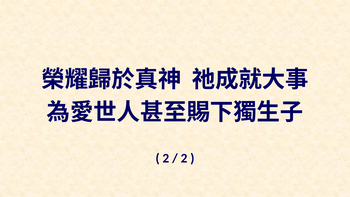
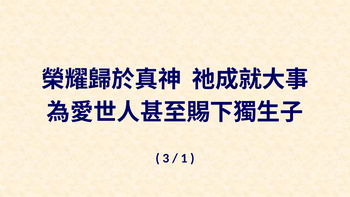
2: 2 -> 3 (166, 158)
2: 2 -> 1 (184, 158)
